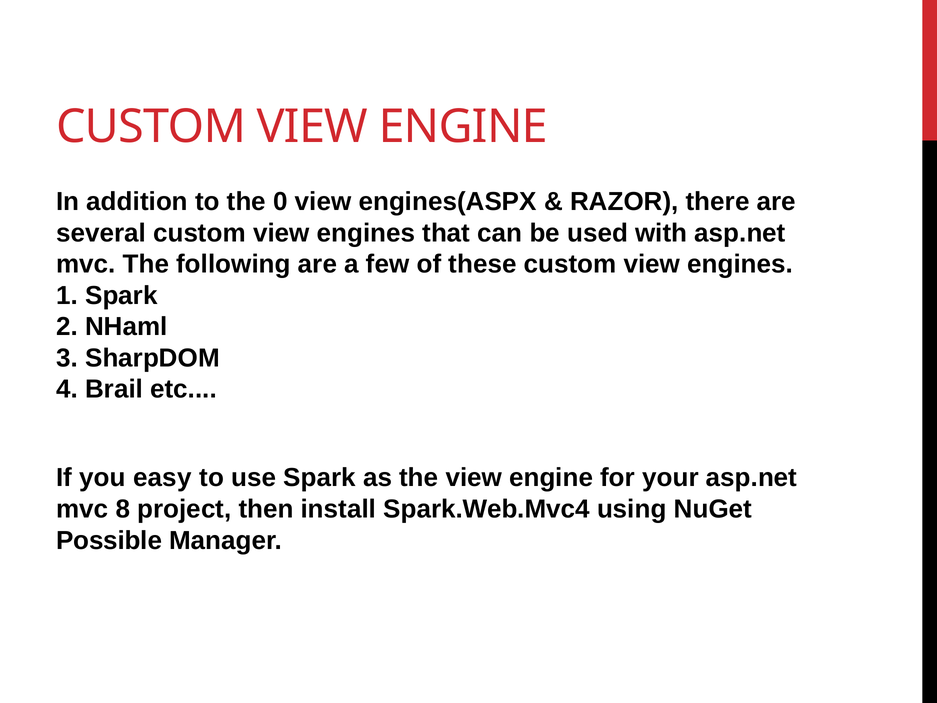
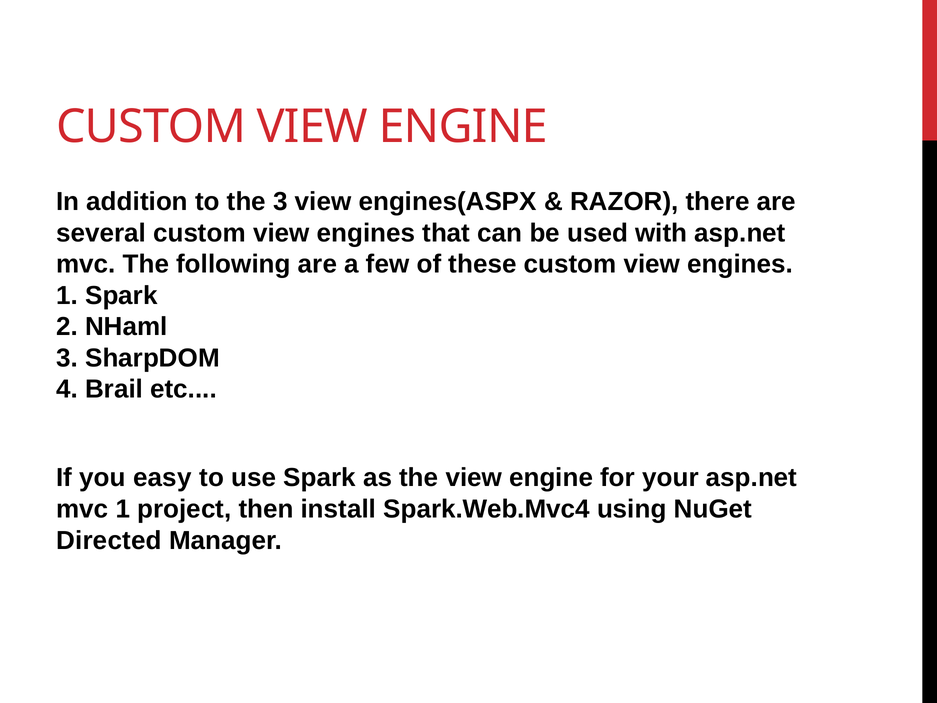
the 0: 0 -> 3 (280, 202)
mvc 8: 8 -> 1 (123, 509)
Possible: Possible -> Directed (109, 540)
